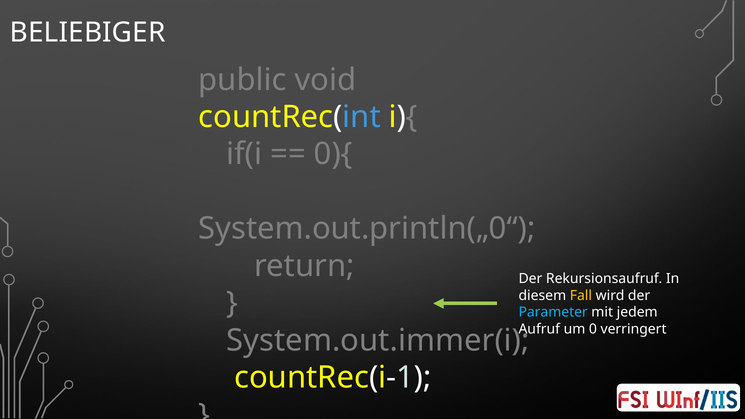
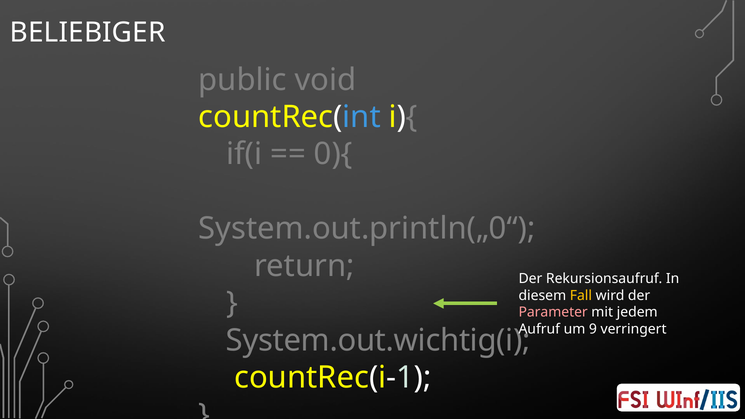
Parameter colour: light blue -> pink (553, 312)
0: 0 -> 9 (593, 329)
System.out.immer(i: System.out.immer(i -> System.out.wichtig(i (378, 340)
